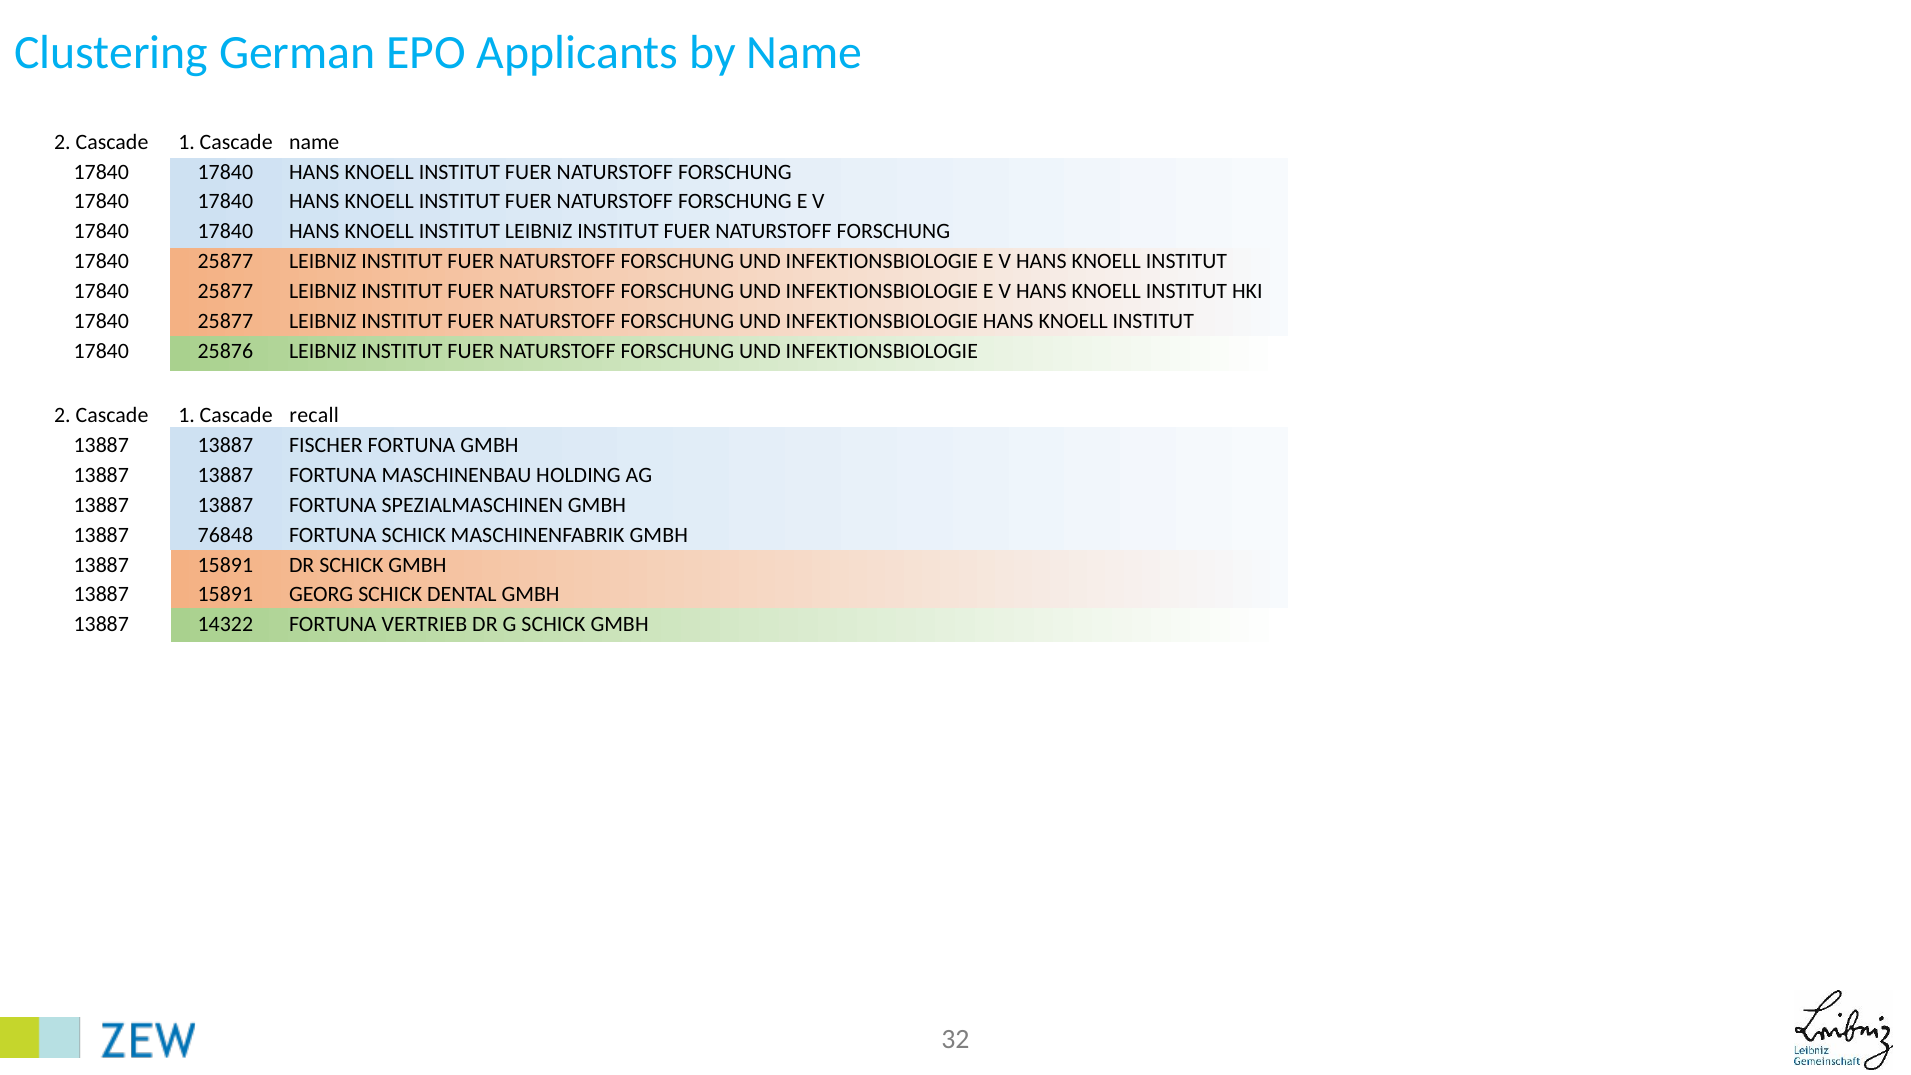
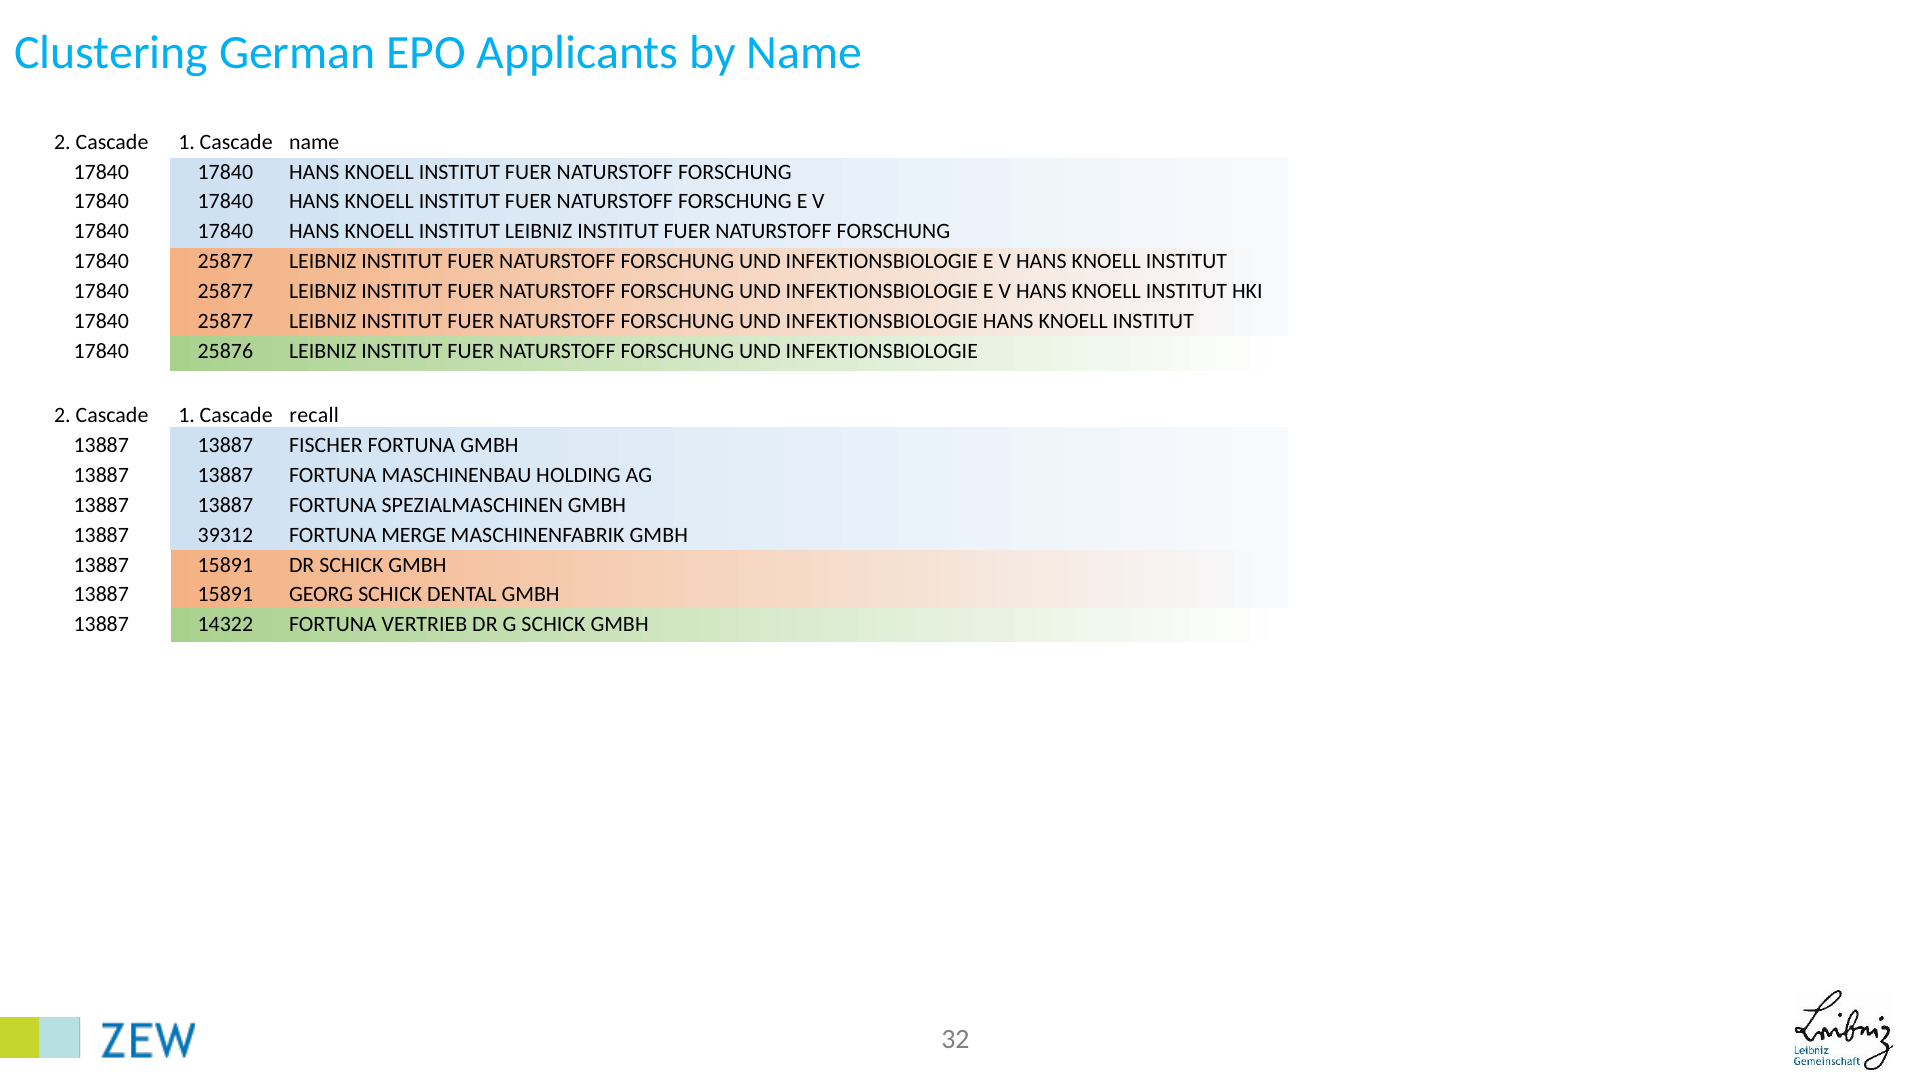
76848: 76848 -> 39312 (225, 535)
FORTUNA SCHICK: SCHICK -> MERGE (414, 535)
